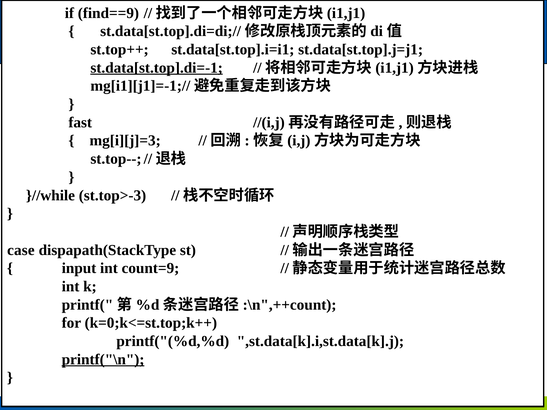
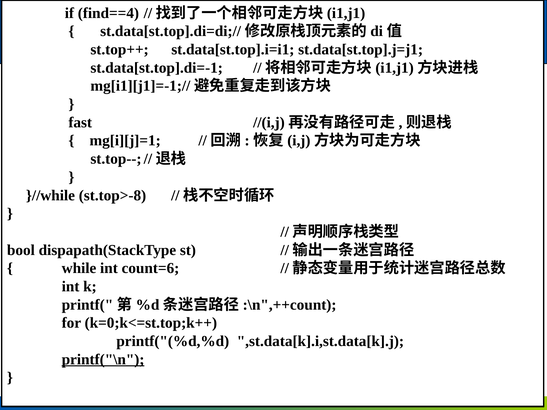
find==9: find==9 -> find==4 (108, 13)
st.data[st.top].di=-1 underline: present -> none (157, 68)
mg[i][j]=3: mg[i][j]=3 -> mg[i][j]=1 (125, 141)
st.top>-3: st.top>-3 -> st.top>-8 (112, 195)
case: case -> bool (21, 250)
input: input -> while (79, 268)
count=9: count=9 -> count=6 (150, 268)
